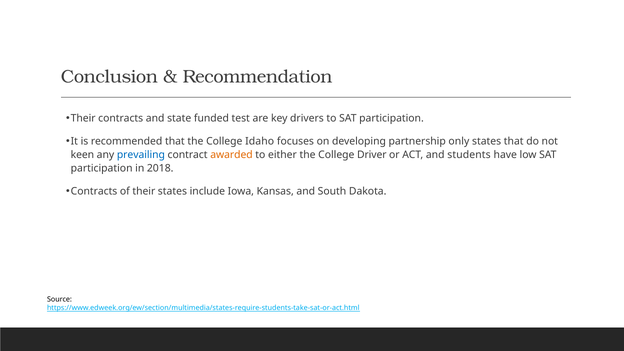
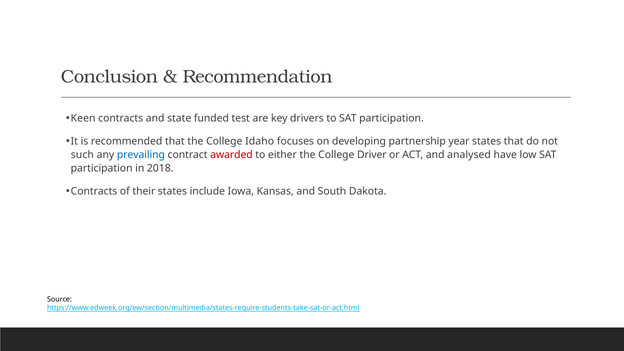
Their: Their -> Keen (83, 118)
only: only -> year (459, 141)
keen: keen -> such (82, 155)
awarded colour: orange -> red (231, 155)
students: students -> analysed (469, 155)
